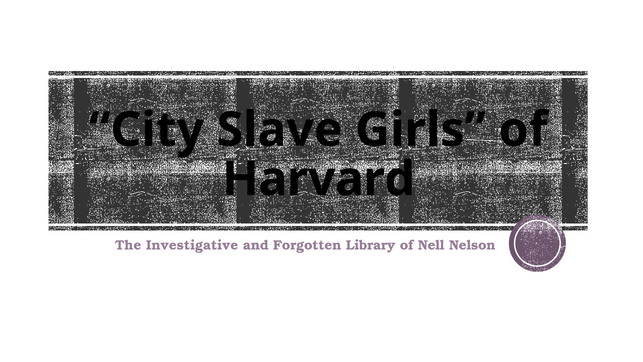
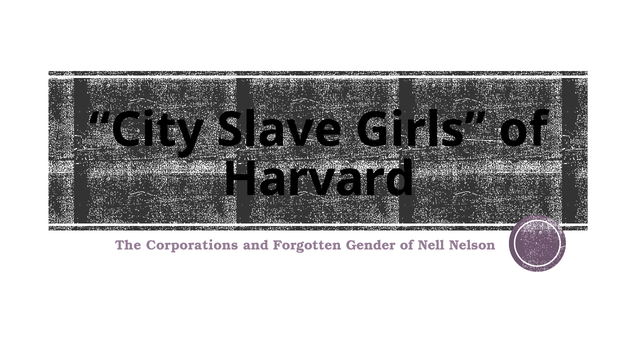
Investigative: Investigative -> Corporations (192, 245)
Library: Library -> Gender (371, 245)
